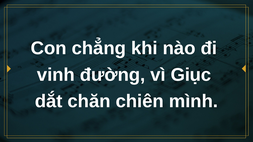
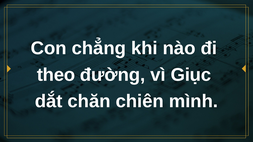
vinh: vinh -> theo (56, 75)
